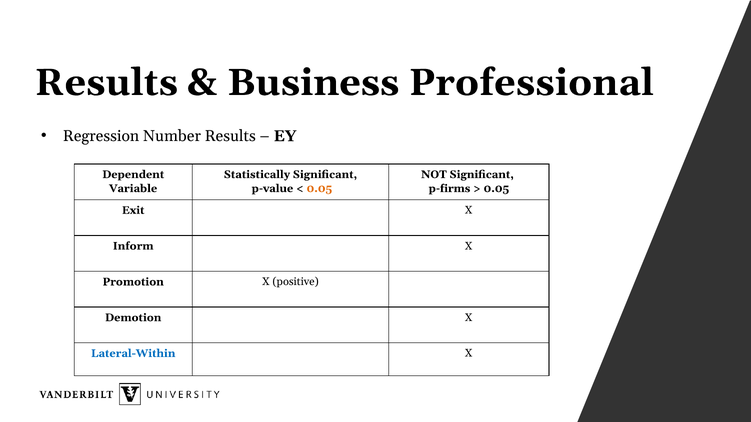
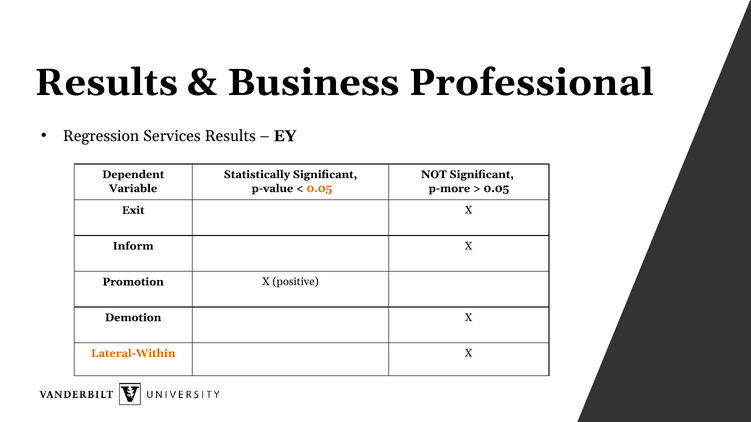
Number: Number -> Services (172, 136)
p-firms: p-firms -> p-more (449, 189)
Lateral-Within colour: blue -> orange (133, 354)
